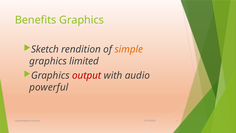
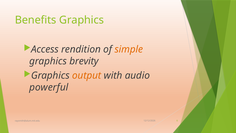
Sketch: Sketch -> Access (45, 49)
limited: limited -> brevity (84, 61)
output colour: red -> orange (87, 75)
